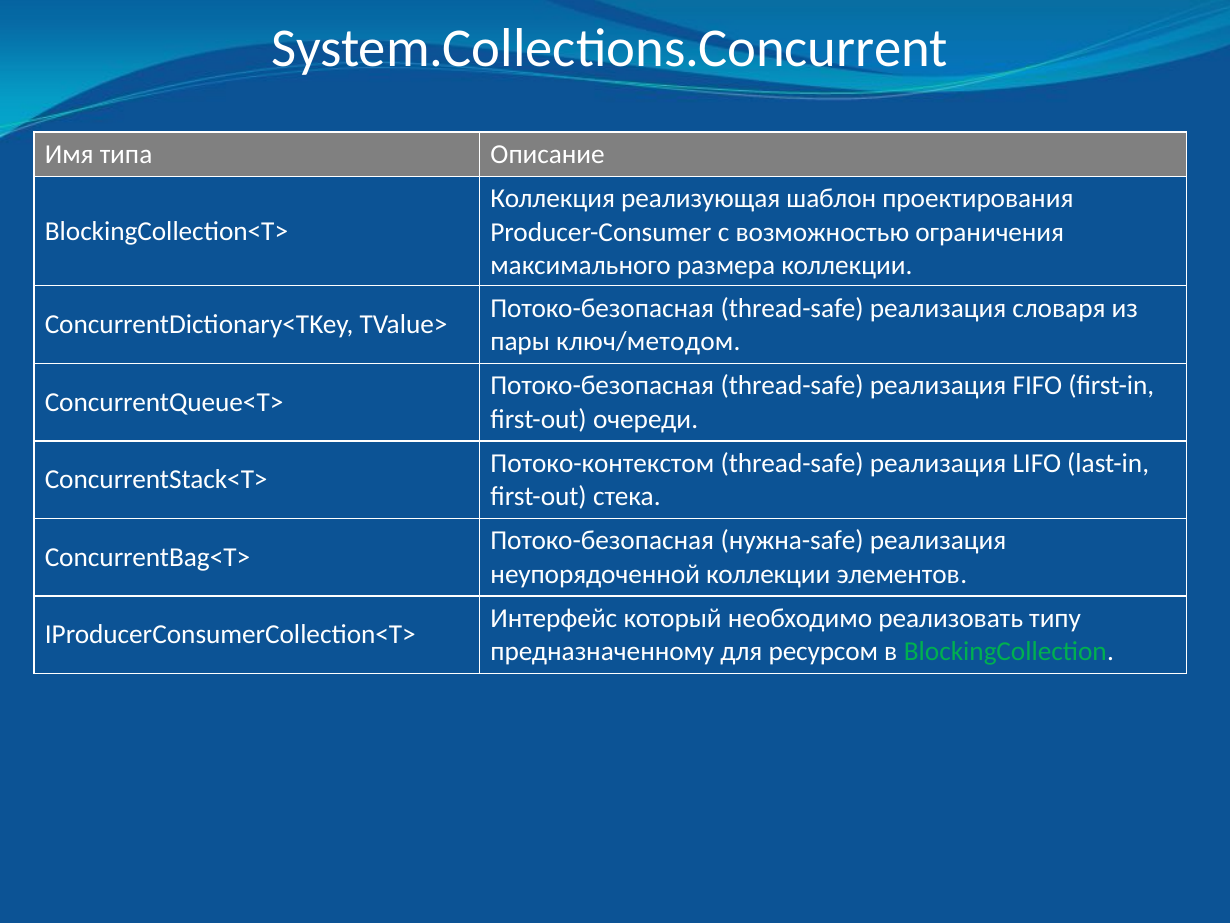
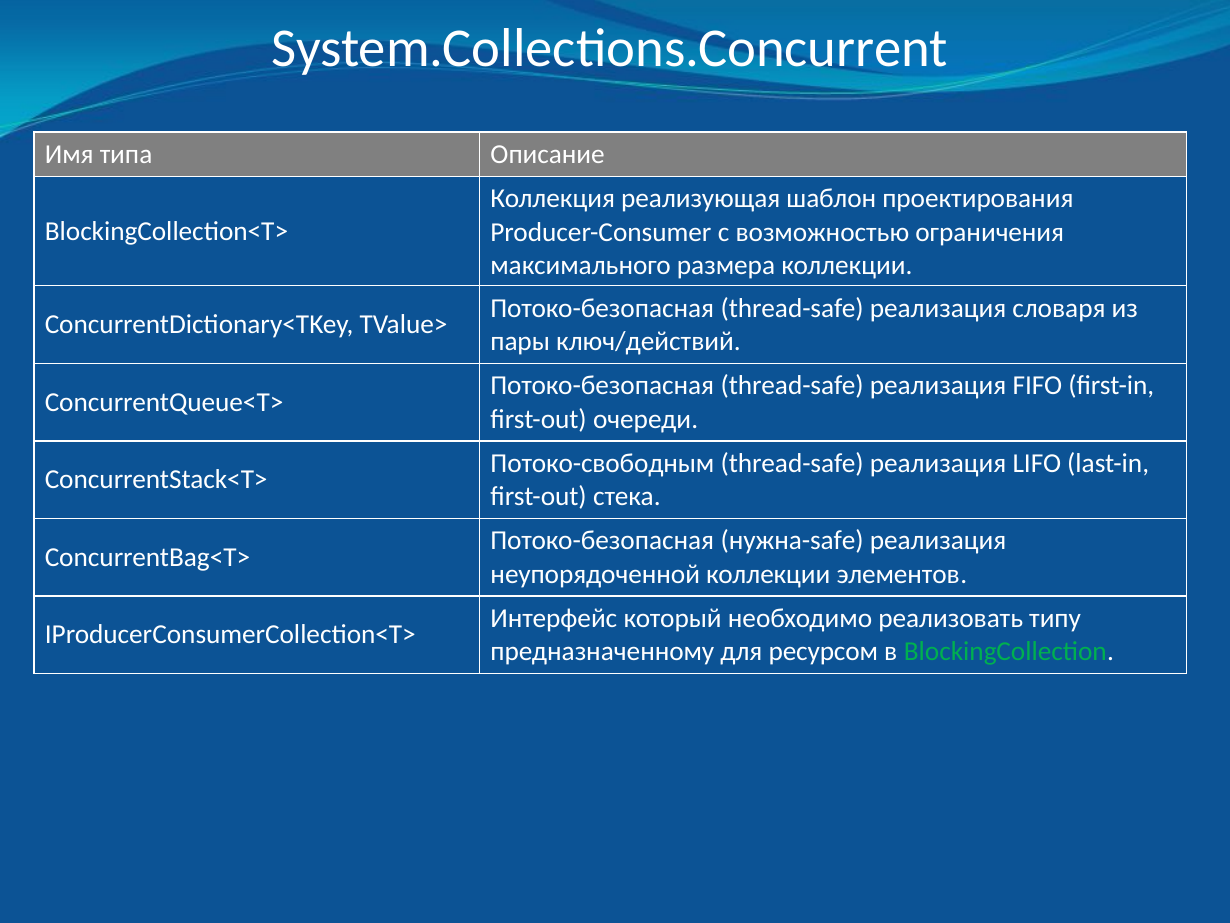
ключ/методом: ключ/методом -> ключ/действий (648, 342)
Потоко-контекстом: Потоко-контекстом -> Потоко-свободным (602, 463)
